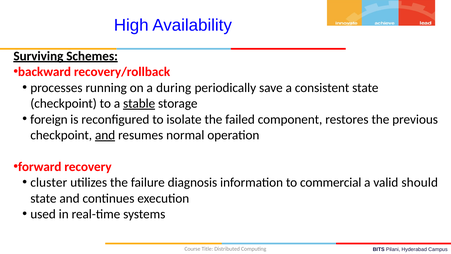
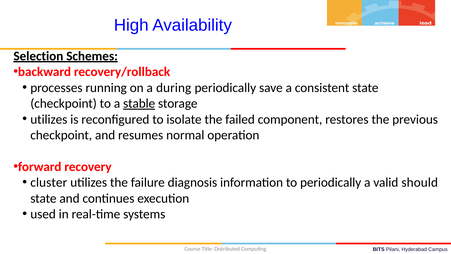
Surviving: Surviving -> Selection (38, 56)
foreign: foreign -> utilizes (49, 119)
and underline: present -> none (105, 135)
to commercial: commercial -> periodically (331, 182)
